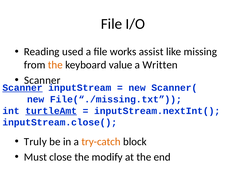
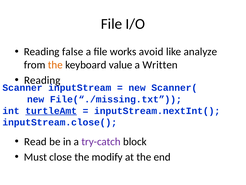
used: used -> false (73, 52)
assist: assist -> avoid (151, 52)
missing: missing -> analyze (200, 52)
Scanner: Scanner -> Reading (42, 80)
Scanner underline: present -> none (22, 88)
Truly: Truly -> Read (35, 141)
try-catch colour: orange -> purple (101, 141)
